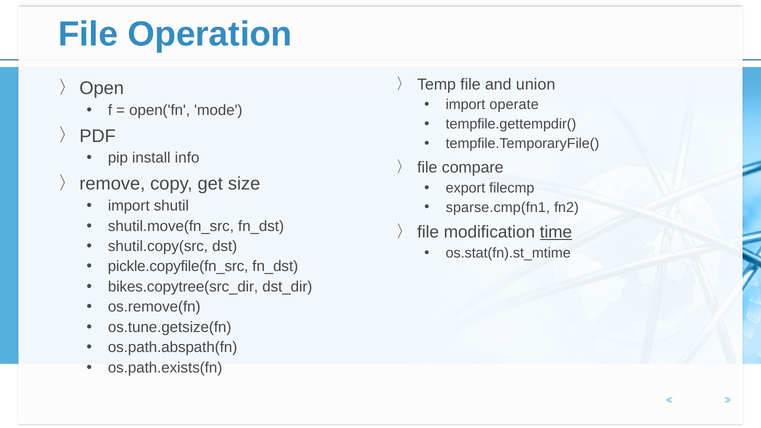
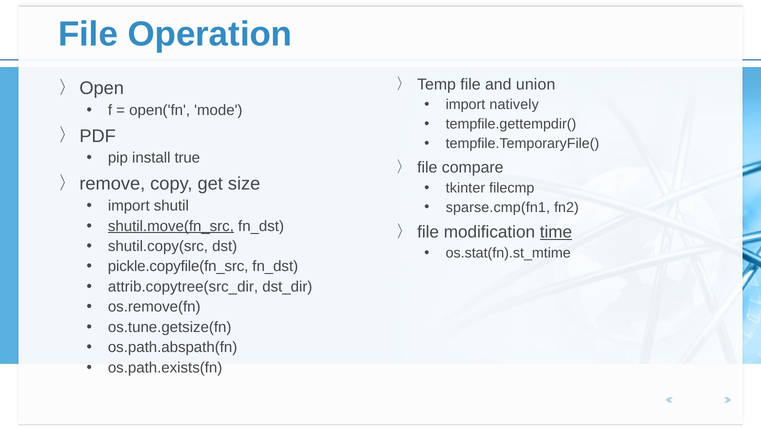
operate: operate -> natively (514, 105)
info: info -> true (187, 158)
export: export -> tkinter (465, 188)
shutil.move(fn_src underline: none -> present (171, 226)
bikes.copytree(src_dir: bikes.copytree(src_dir -> attrib.copytree(src_dir (183, 287)
